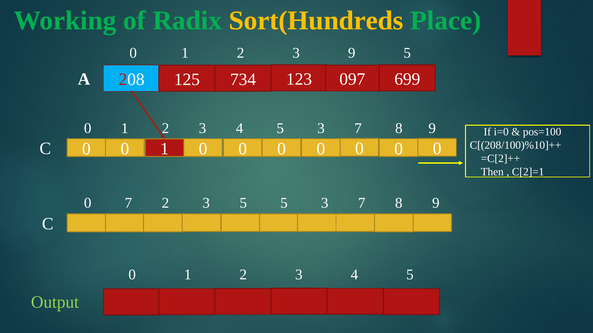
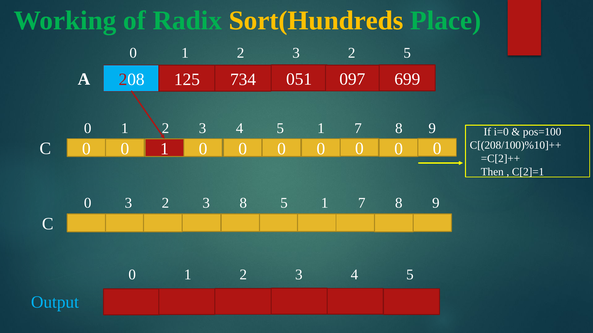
2 3 9: 9 -> 2 (352, 53)
123: 123 -> 051 (299, 79)
4 5 3: 3 -> 1 (321, 128)
0 7: 7 -> 3 (128, 203)
3 5: 5 -> 8 (243, 203)
3: 3 -> 1 (325, 203)
Output colour: light green -> light blue (55, 303)
